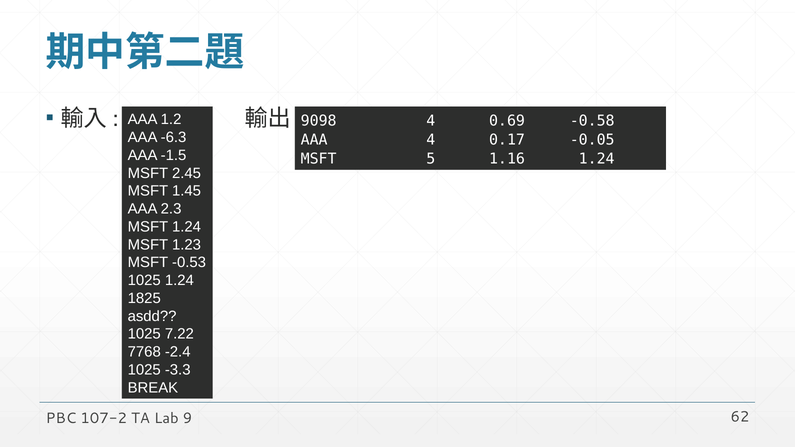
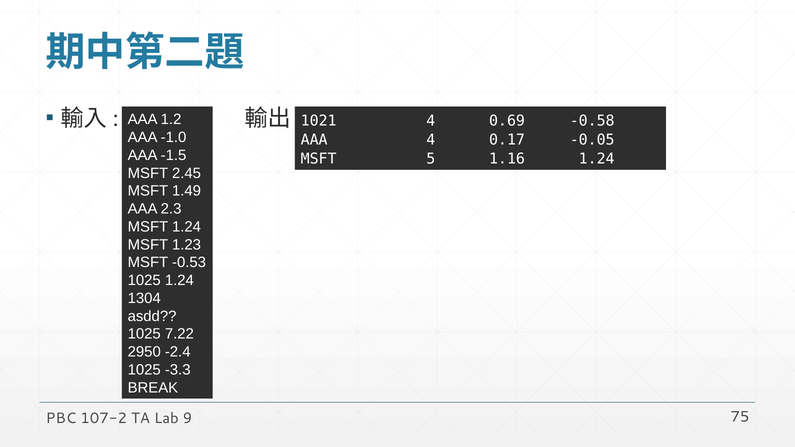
9098: 9098 -> 1021 (319, 121)
-6.3: -6.3 -> -1.0 (174, 137)
1.45: 1.45 -> 1.49 (187, 191)
1825: 1825 -> 1304 (144, 298)
7768: 7768 -> 2950 (144, 352)
62: 62 -> 75 (740, 417)
